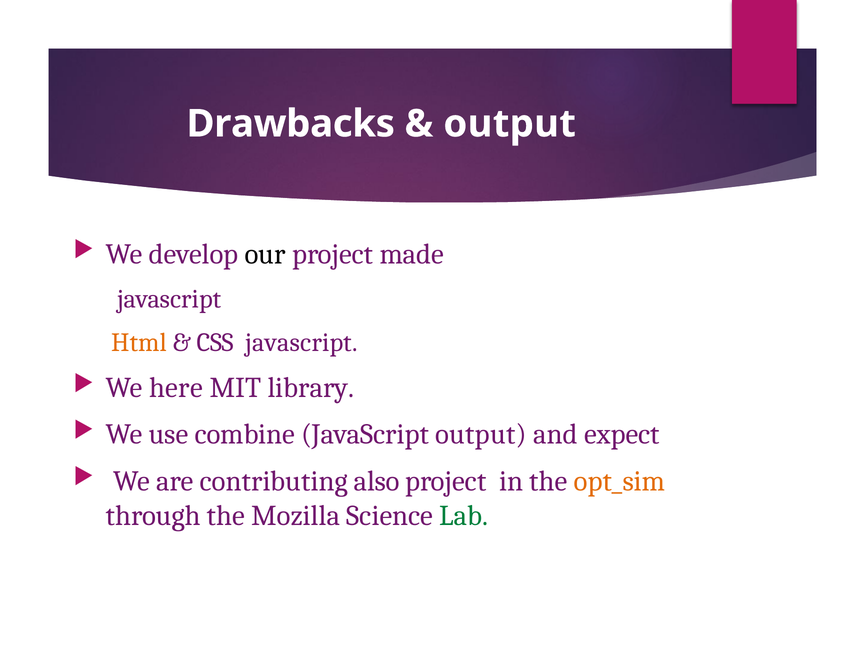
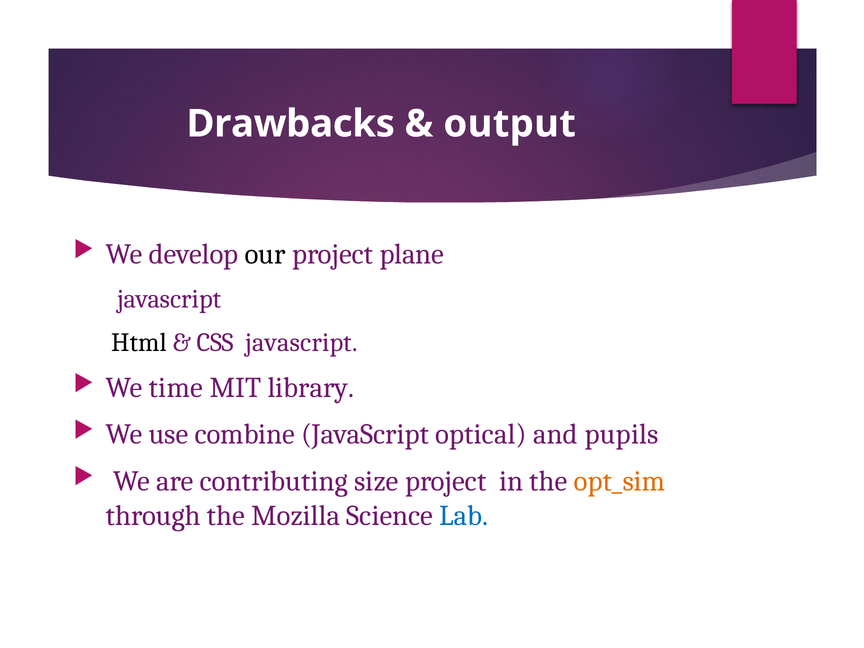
made: made -> plane (412, 254)
Html colour: orange -> black (139, 343)
here: here -> time (176, 388)
JavaScript output: output -> optical (481, 434)
expect: expect -> pupils (622, 434)
also: also -> size (376, 481)
Lab colour: green -> blue (464, 516)
